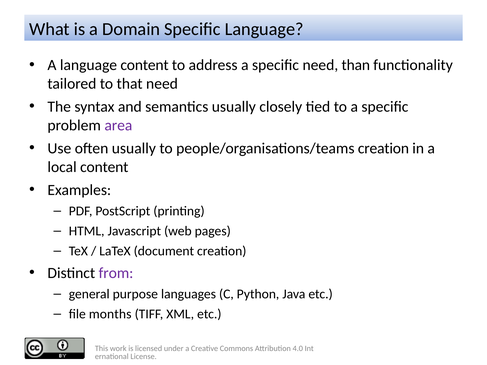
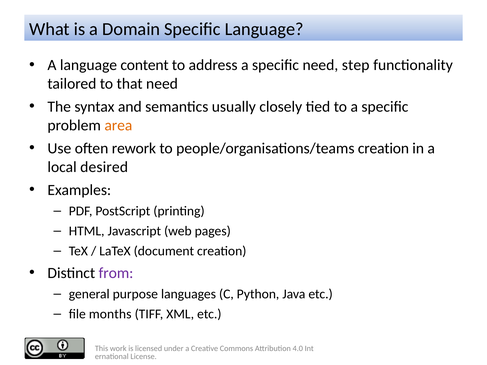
than: than -> step (356, 65)
area colour: purple -> orange (118, 125)
often usually: usually -> rework (134, 148)
local content: content -> desired (104, 167)
